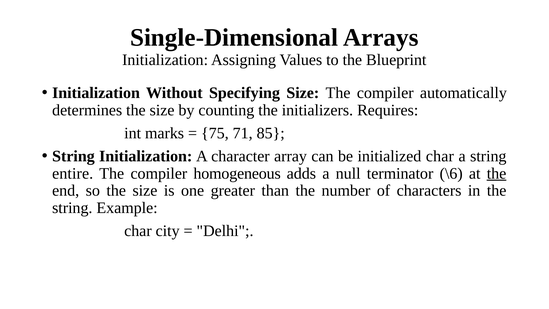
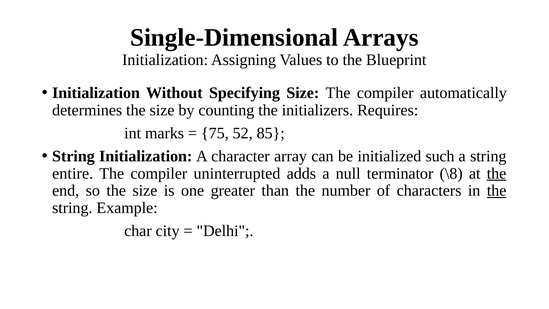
71: 71 -> 52 (243, 133)
initialized char: char -> such (440, 156)
homogeneous: homogeneous -> uninterrupted (237, 173)
\6: \6 -> \8 (451, 173)
the underline: none -> present (497, 191)
